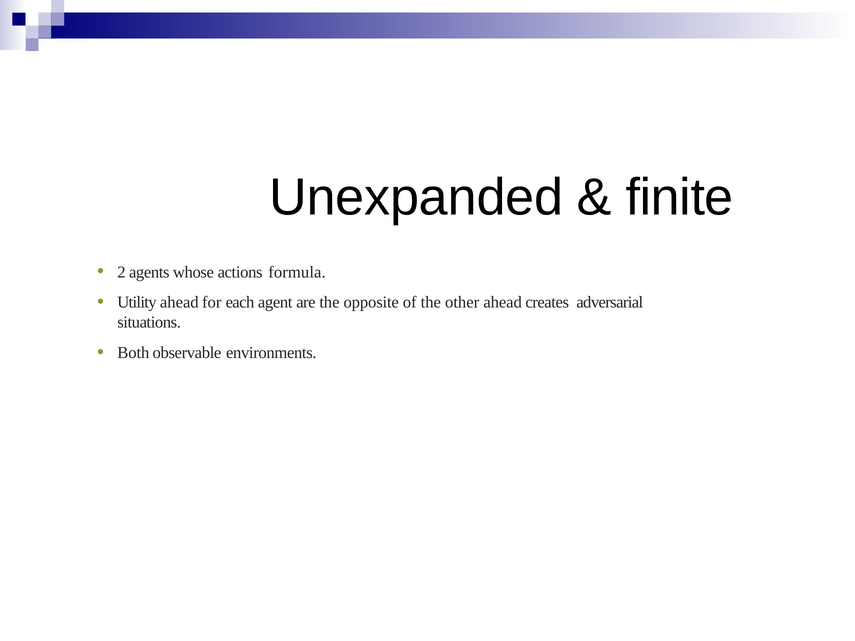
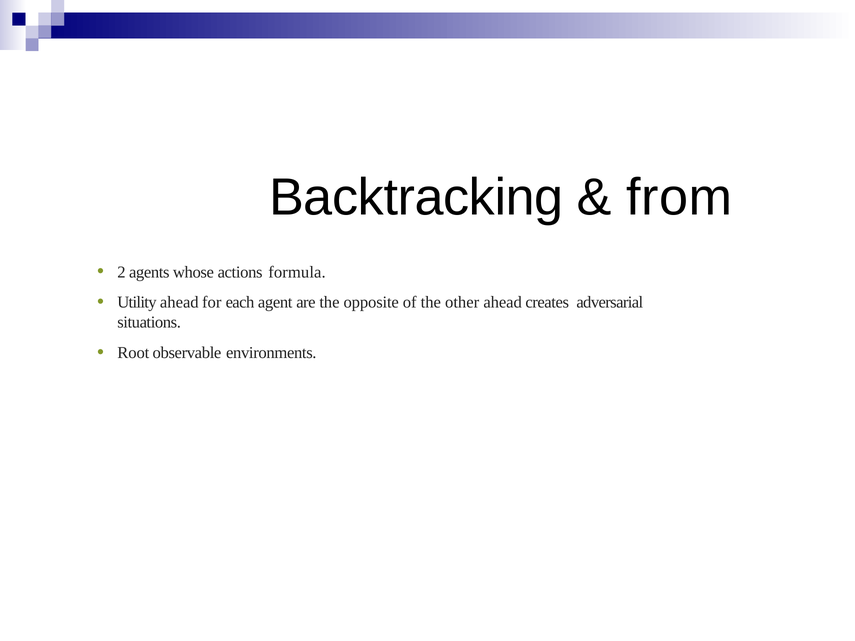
Unexpanded: Unexpanded -> Backtracking (416, 198)
finite: finite -> from (679, 198)
Both: Both -> Root (133, 353)
